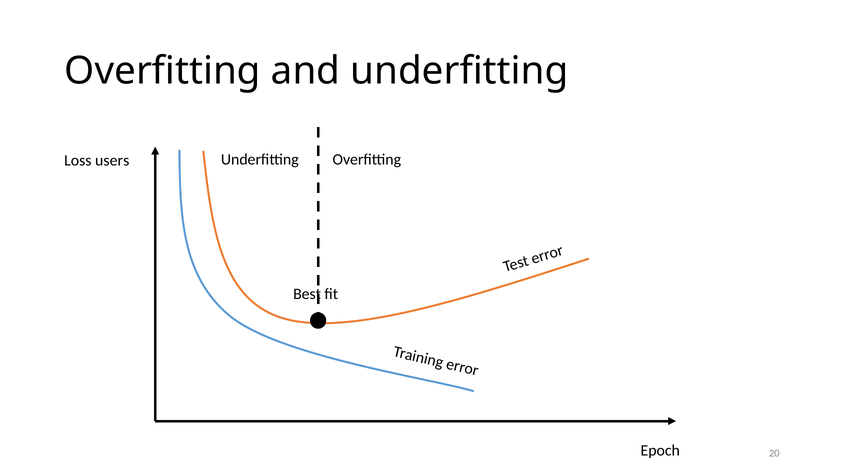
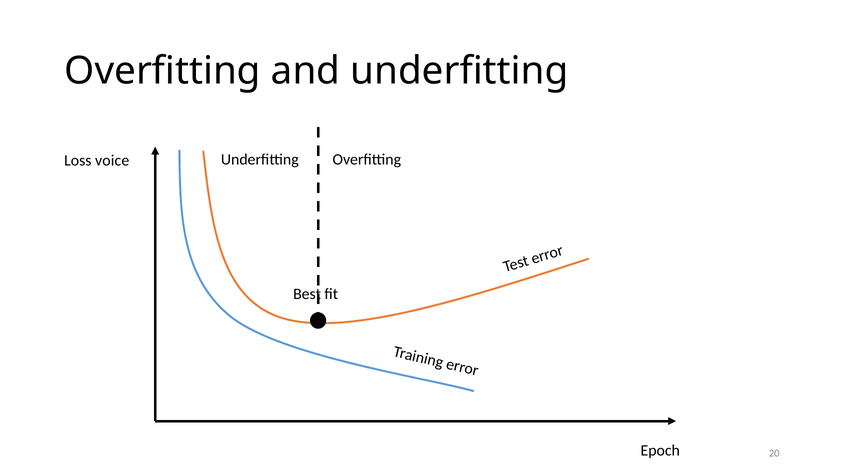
users: users -> voice (112, 160)
